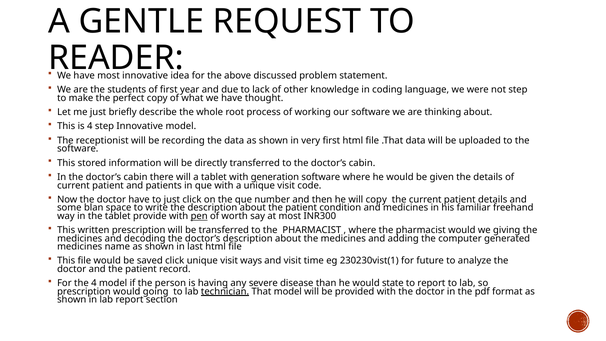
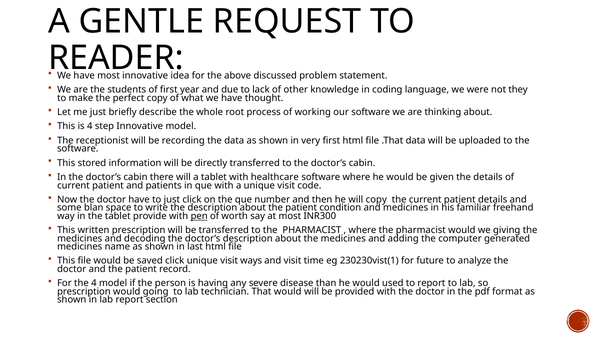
not step: step -> they (518, 90)
generation: generation -> healthcare (275, 177)
state: state -> used (393, 283)
technician underline: present -> none (225, 291)
That model: model -> would (288, 291)
